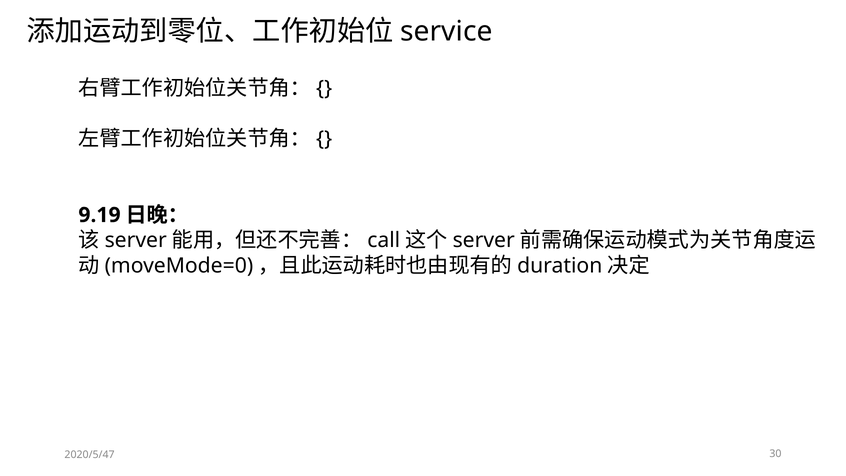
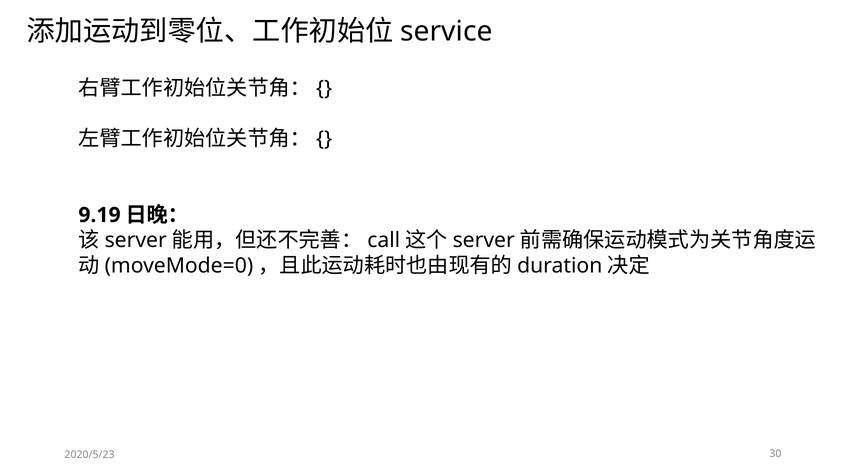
2020/5/47: 2020/5/47 -> 2020/5/23 (90, 454)
